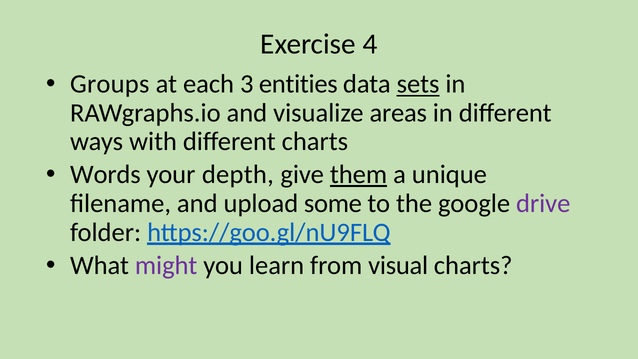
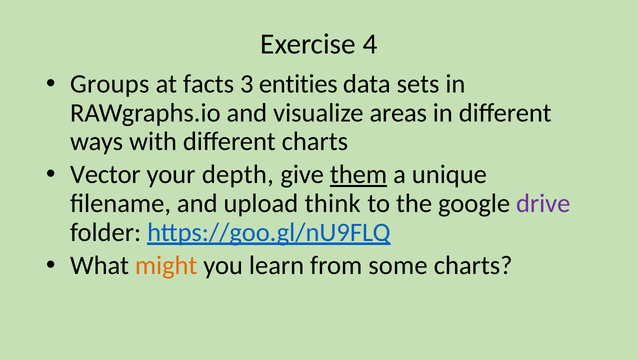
each: each -> facts (209, 84)
sets underline: present -> none (418, 84)
Words: Words -> Vector (105, 174)
some: some -> think (333, 203)
might colour: purple -> orange (166, 265)
visual: visual -> some (398, 265)
